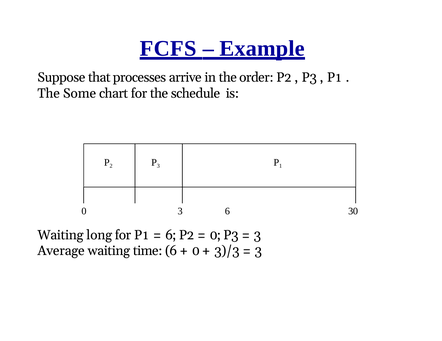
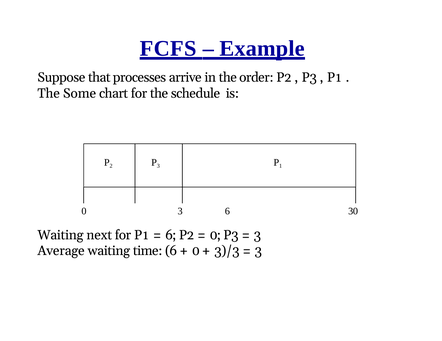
long: long -> next (99, 235)
